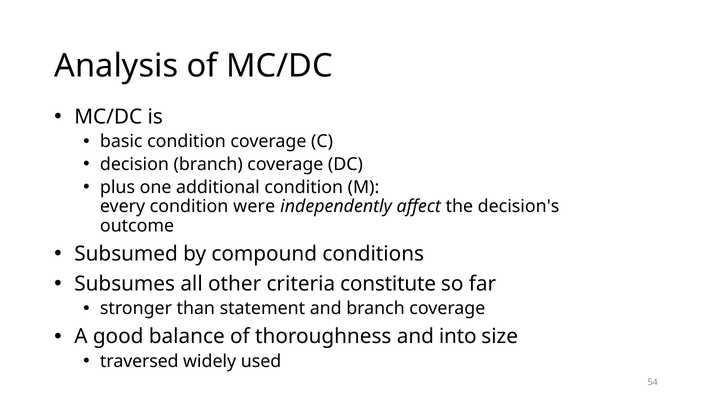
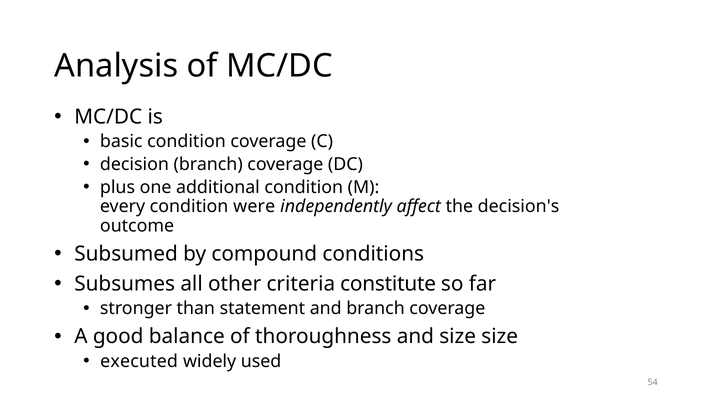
and into: into -> size (458, 336)
traversed: traversed -> executed (139, 361)
